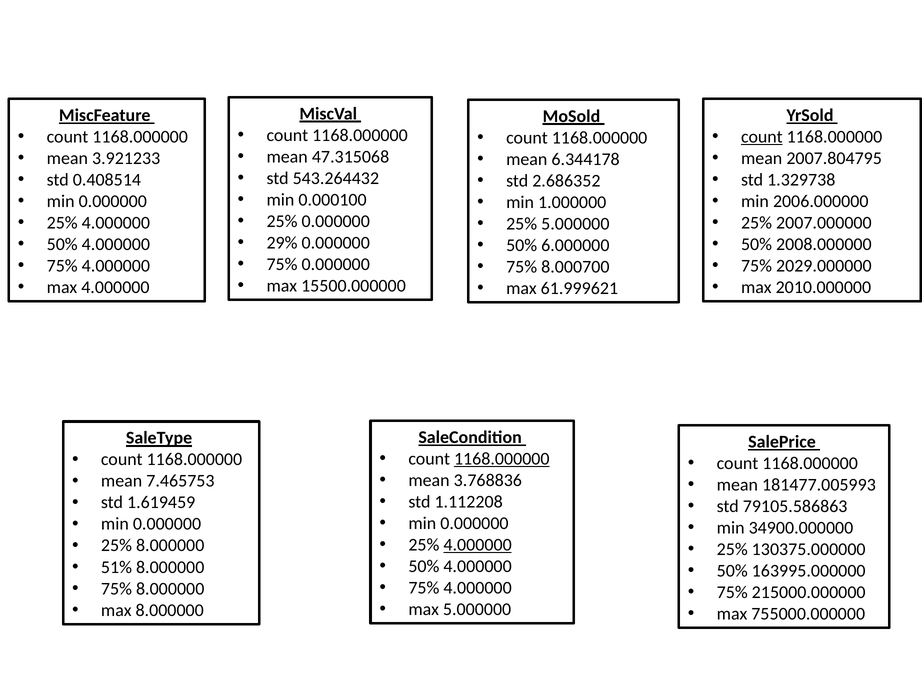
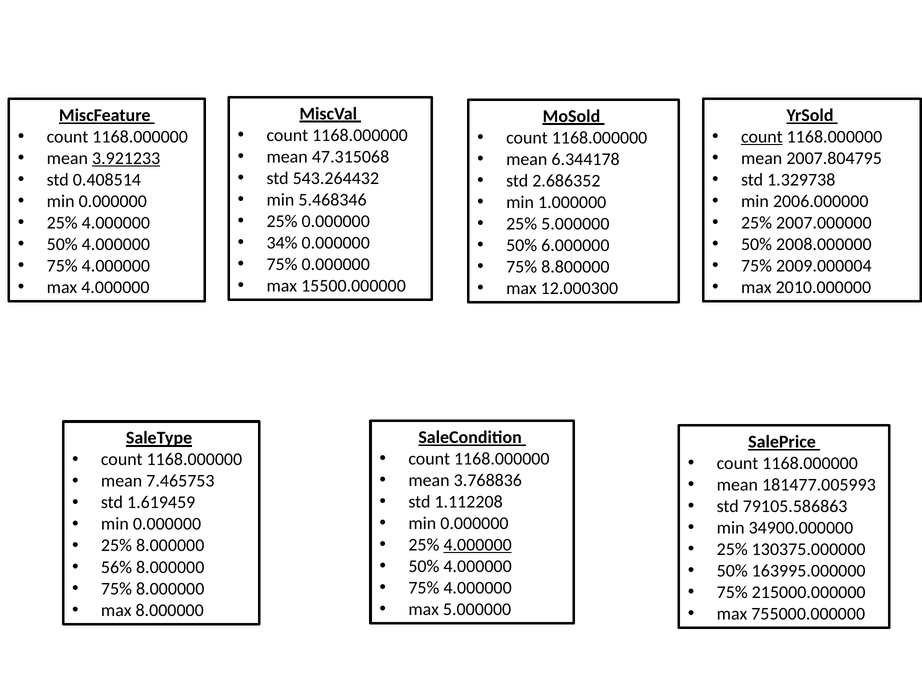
3.921233 underline: none -> present (126, 158)
0.000100: 0.000100 -> 5.468346 (333, 200)
29%: 29% -> 34% (282, 243)
2029.000000: 2029.000000 -> 2009.000004 (824, 266)
8.000700: 8.000700 -> 8.800000 (575, 267)
61.999621: 61.999621 -> 12.000300 (579, 288)
1168.000000 underline: present -> none (502, 459)
51%: 51% -> 56% (116, 568)
